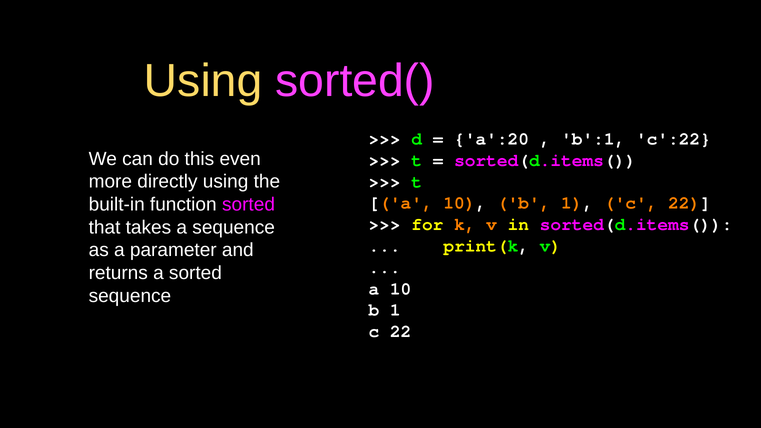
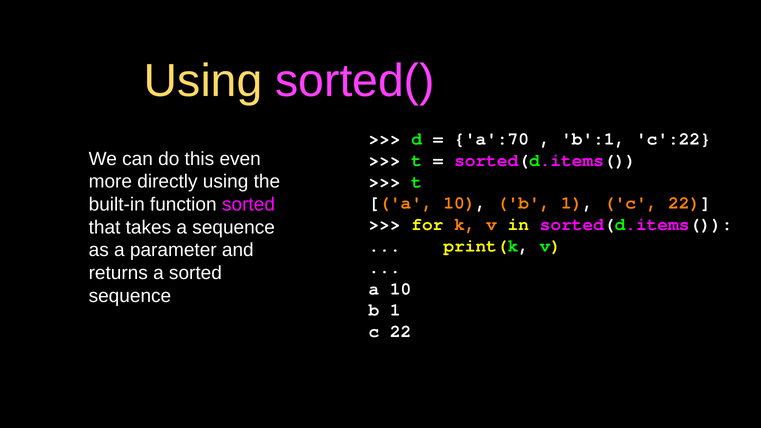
a':20: a':20 -> a':70 (492, 139)
